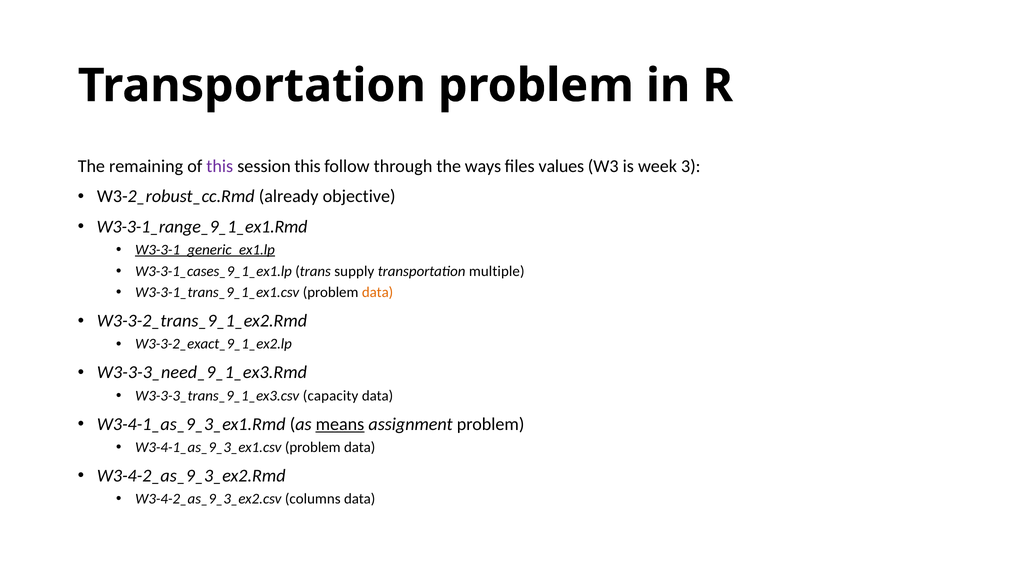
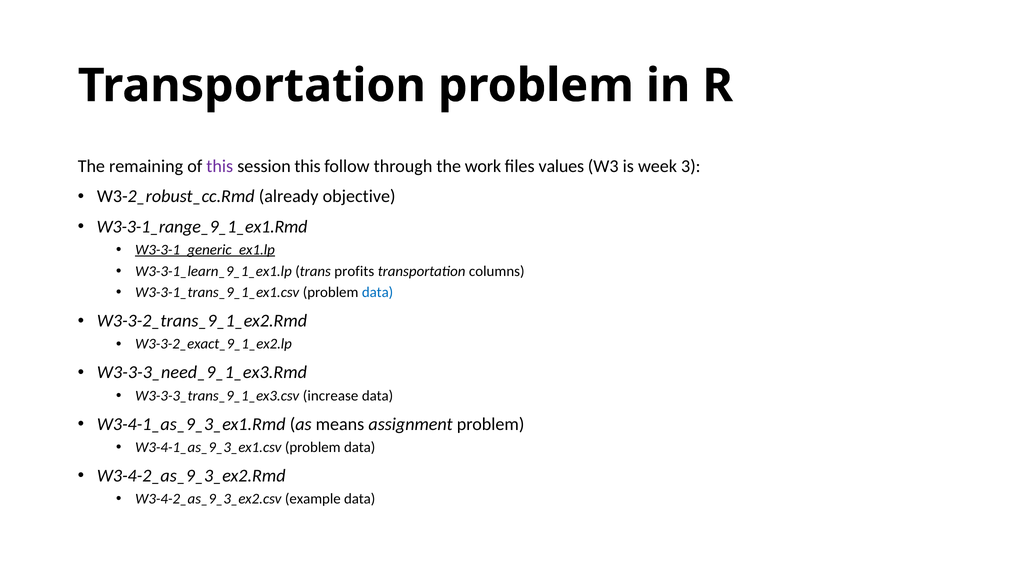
ways: ways -> work (483, 166)
W3-3-1_cases_9_1_ex1.lp: W3-3-1_cases_9_1_ex1.lp -> W3-3-1_learn_9_1_ex1.lp (213, 271)
supply: supply -> profits (354, 271)
multiple: multiple -> columns (497, 271)
data colour: orange -> blue (378, 292)
capacity: capacity -> increase (331, 395)
means underline: present -> none (340, 424)
columns: columns -> example (313, 499)
